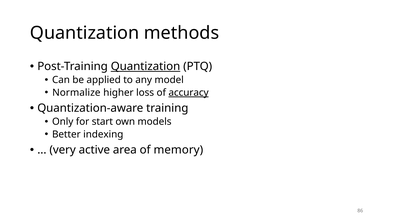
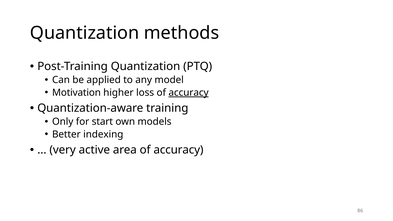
Quantization underline: present -> none (145, 66)
Normalize: Normalize -> Motivation (76, 93)
area of memory: memory -> accuracy (178, 150)
